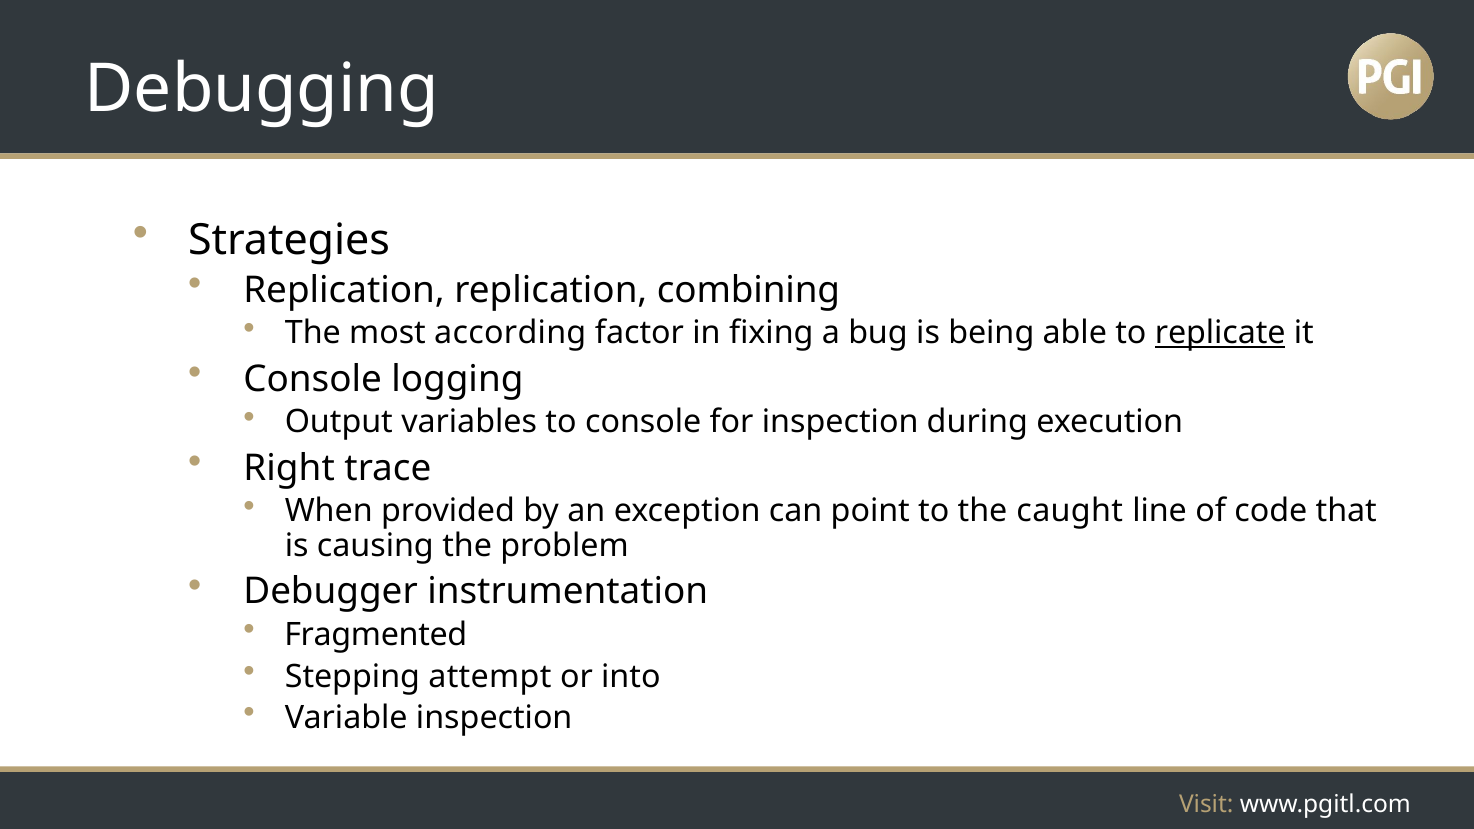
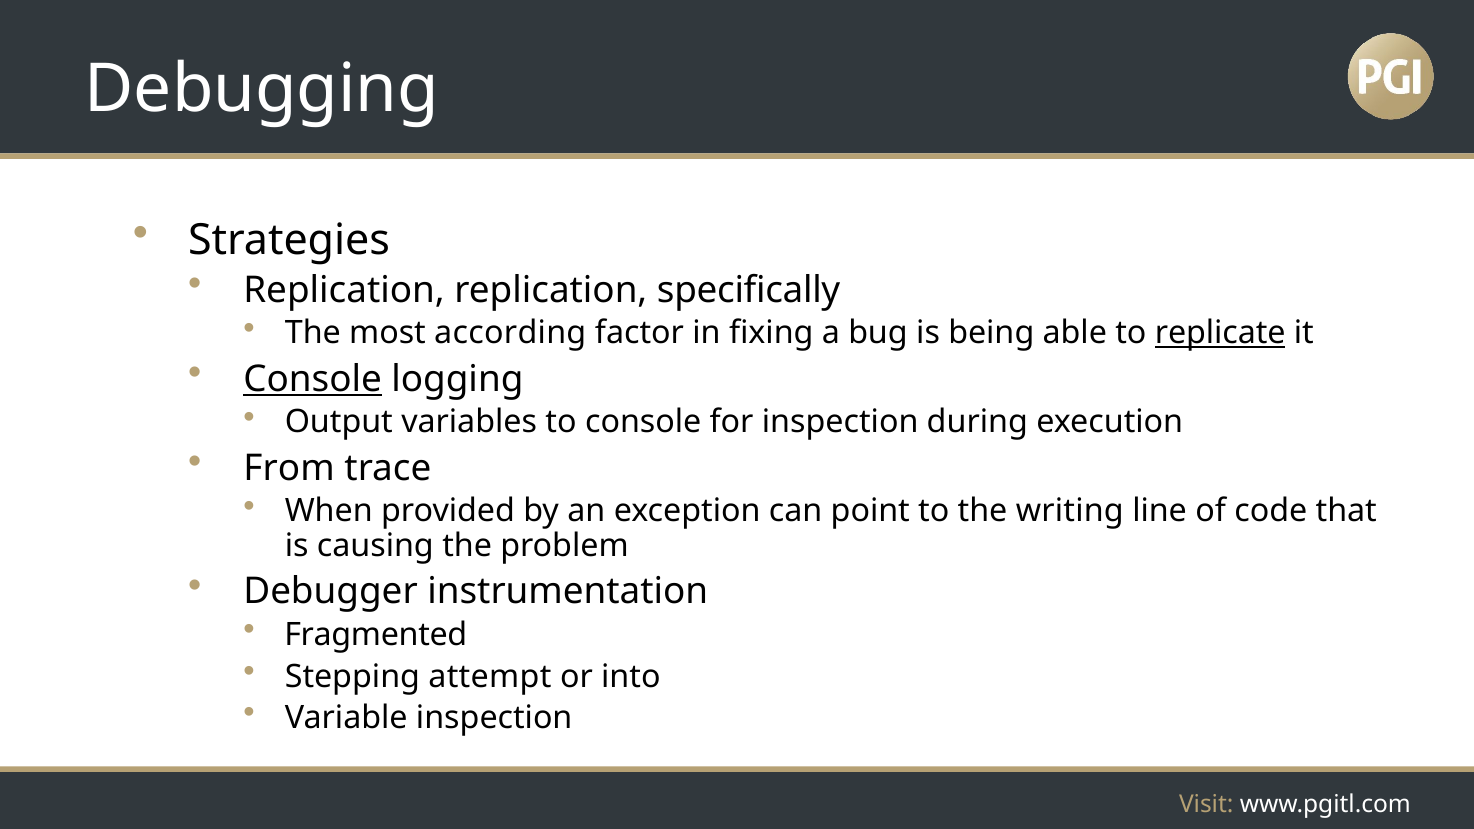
combining: combining -> specifically (749, 290)
Console underline: none -> present (313, 379)
Right: Right -> From (289, 468)
caught: caught -> writing (1070, 511)
